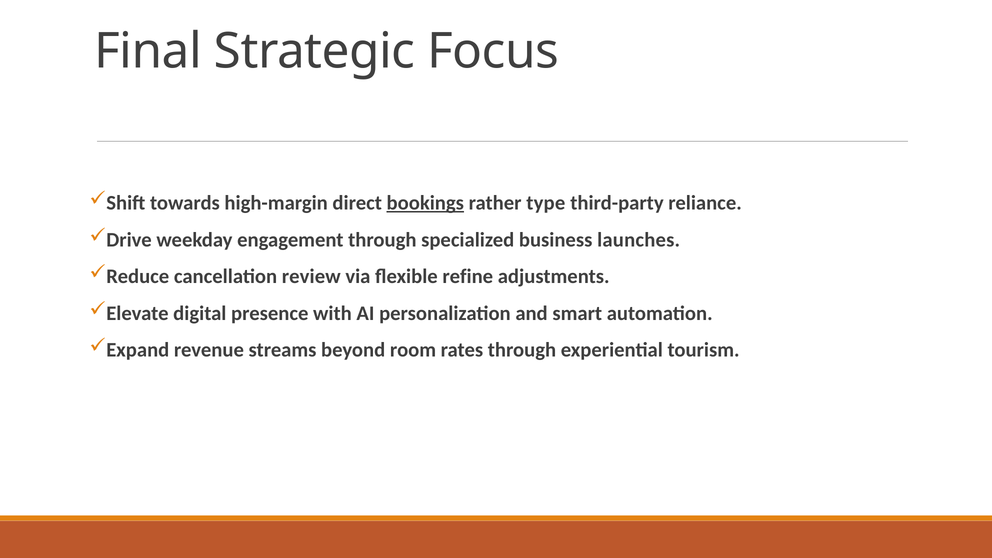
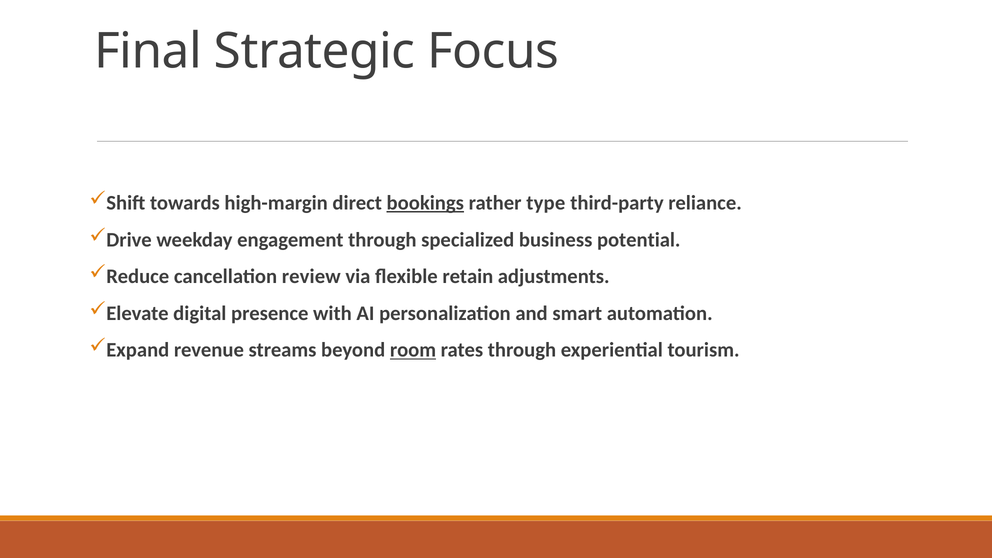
launches: launches -> potential (639, 240)
refine: refine -> retain (468, 277)
room underline: none -> present (413, 350)
